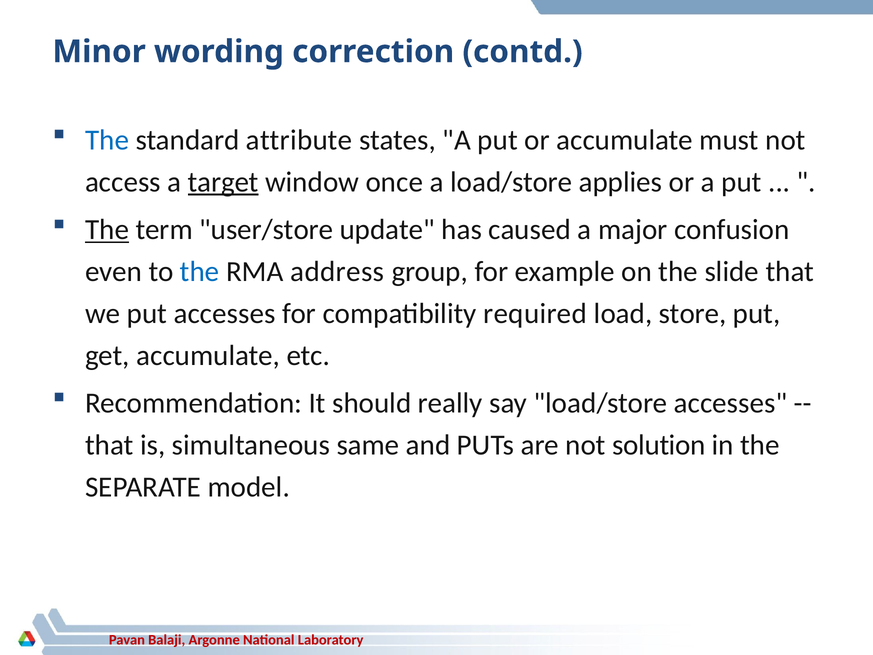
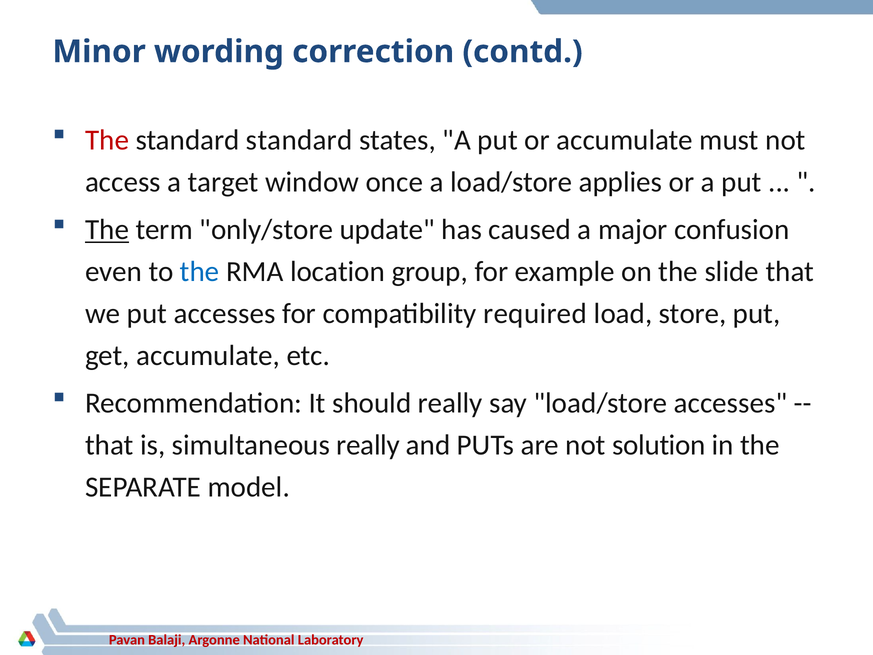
The colour: blue -> red (107, 140)
standard attribute: attribute -> standard (299, 140)
target underline: present -> none (223, 182)
user/store: user/store -> only/store (266, 230)
address: address -> location (337, 271)
simultaneous same: same -> really (368, 445)
